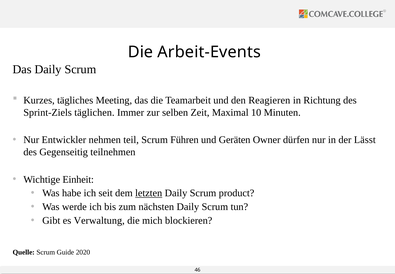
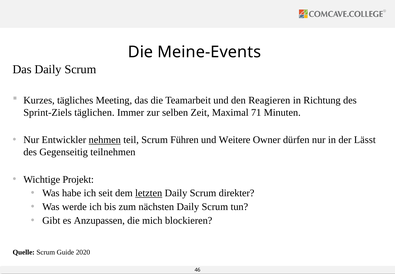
Arbeit-Events: Arbeit-Events -> Meine-Events (209, 52)
10: 10 -> 71 (256, 112)
nehmen underline: none -> present (105, 140)
Geräten: Geräten -> Weitere (235, 140)
Einheit: Einheit -> Projekt (78, 179)
product: product -> direkter (237, 193)
Verwaltung: Verwaltung -> Anzupassen (99, 220)
